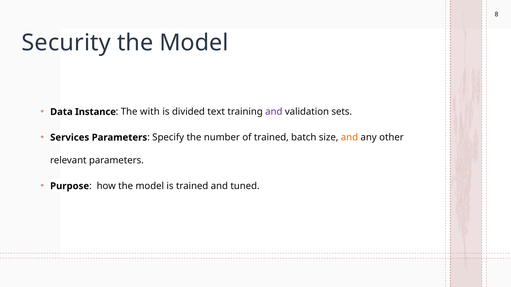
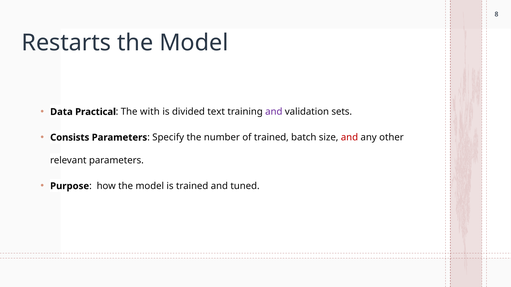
Security: Security -> Restarts (66, 43)
Instance: Instance -> Practical (96, 112)
Services: Services -> Consists (70, 138)
and colour: orange -> red (349, 138)
